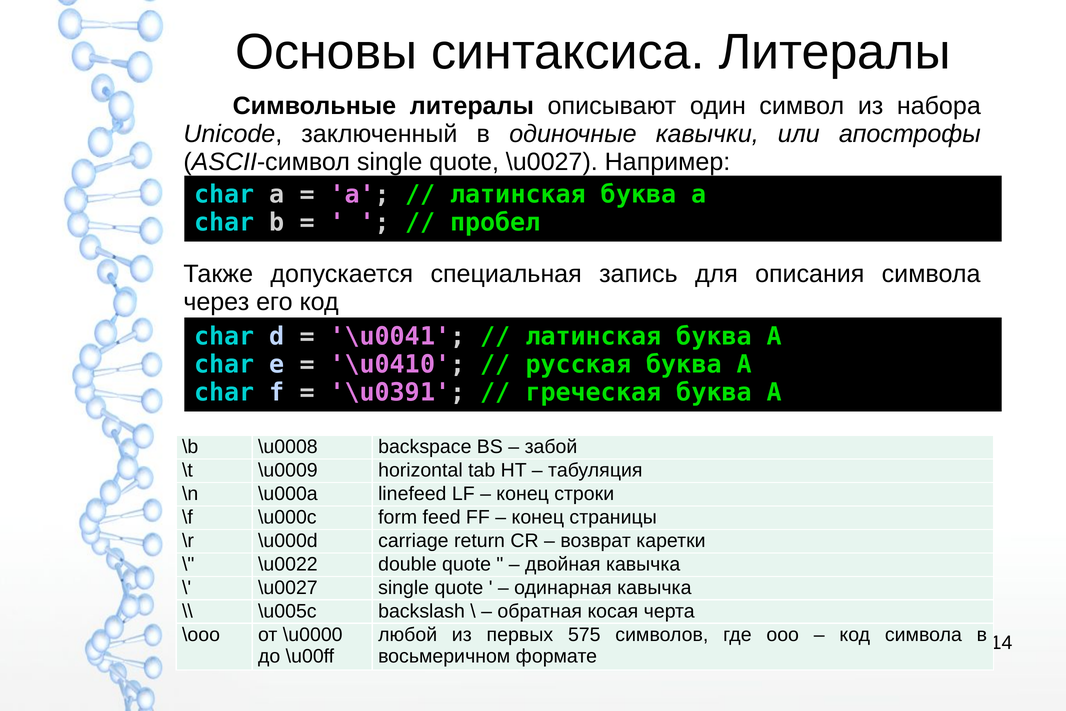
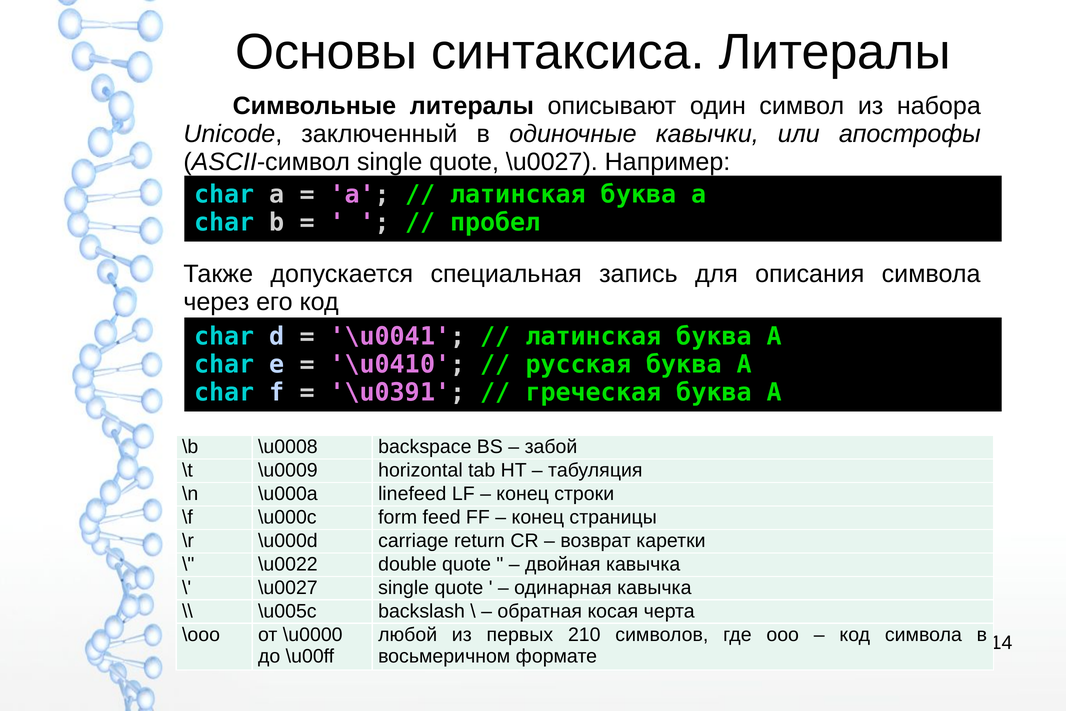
575: 575 -> 210 (584, 634)
